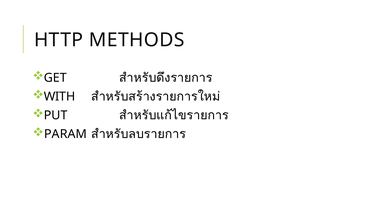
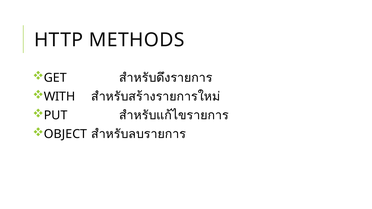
PARAM: PARAM -> OBJECT (66, 134)
